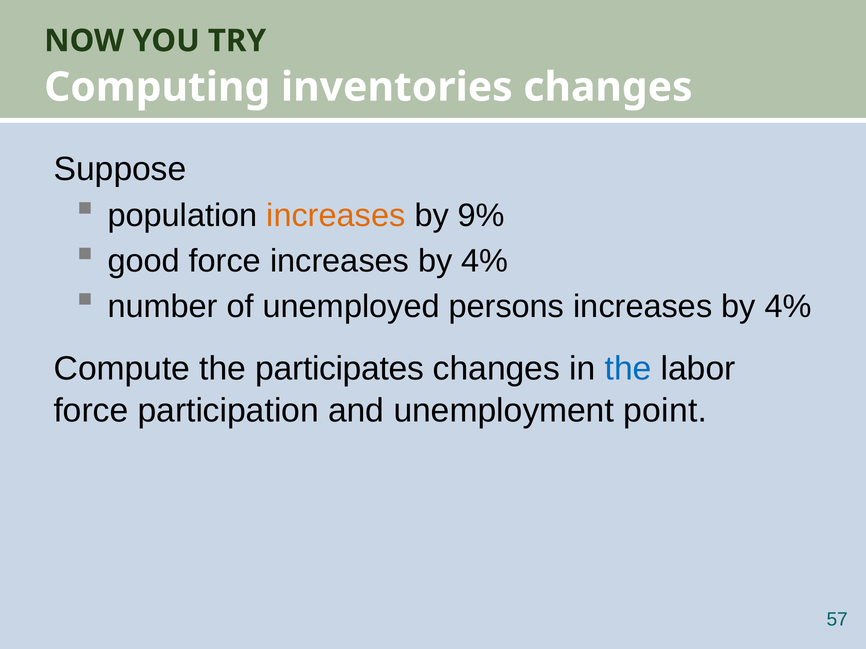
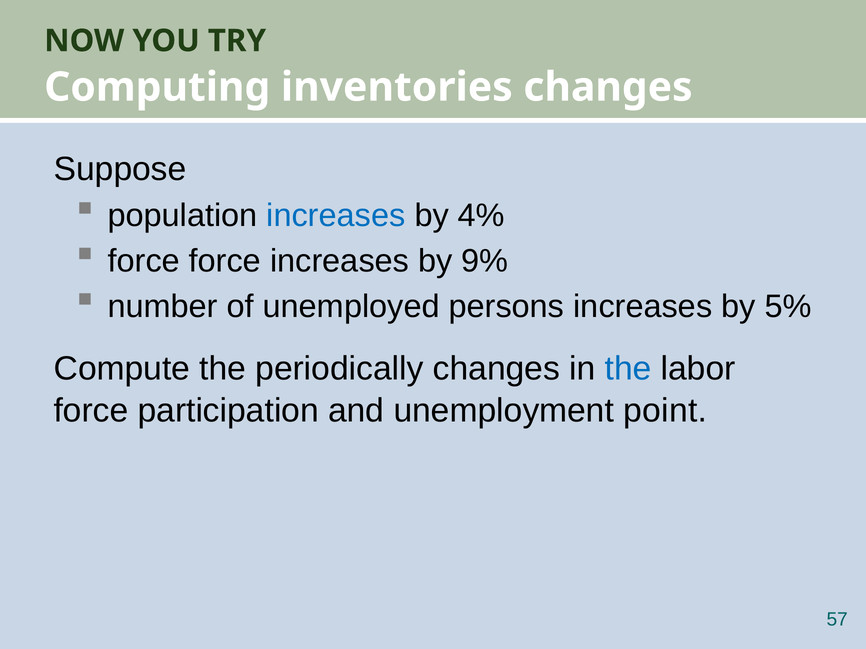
increases colour: orange -> blue (336, 216)
9%: 9% -> 4% (481, 216)
good: good -> force (144, 261)
force increases by 4%: 4% -> 9% (485, 261)
persons increases by 4%: 4% -> 5% (788, 307)
participates: participates -> periodically (340, 369)
